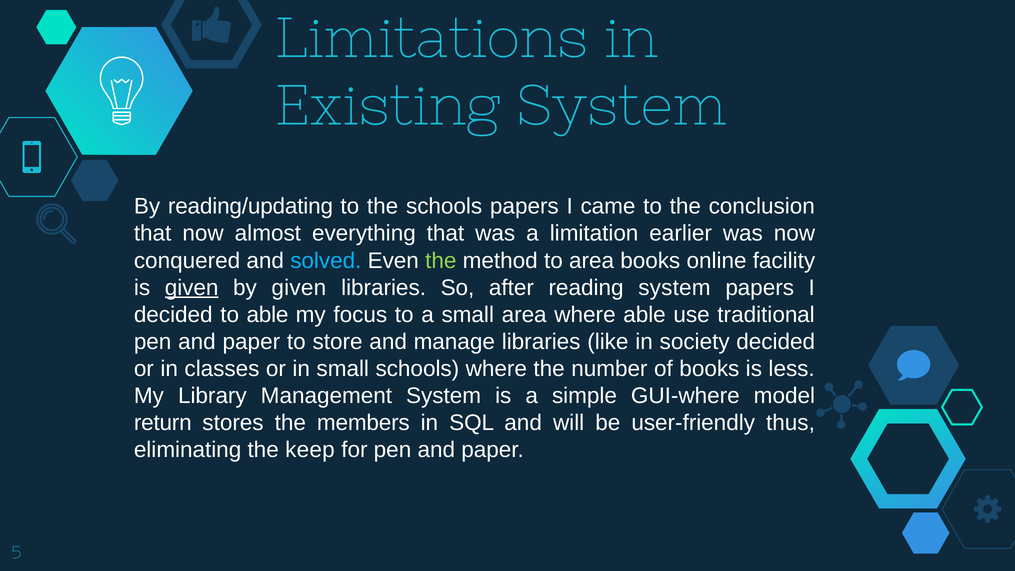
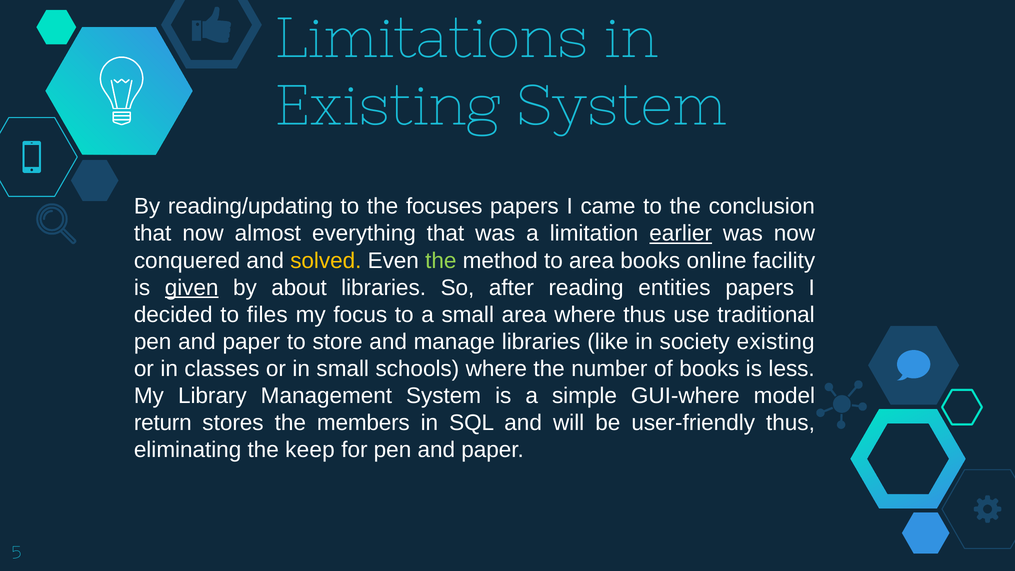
the schools: schools -> focuses (444, 206)
earlier underline: none -> present (681, 234)
solved colour: light blue -> yellow (326, 261)
by given: given -> about (299, 288)
reading system: system -> entities (674, 288)
to able: able -> files (267, 315)
where able: able -> thus (645, 315)
society decided: decided -> existing (776, 342)
